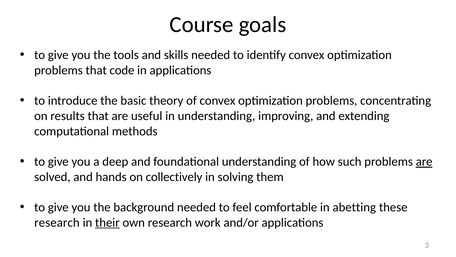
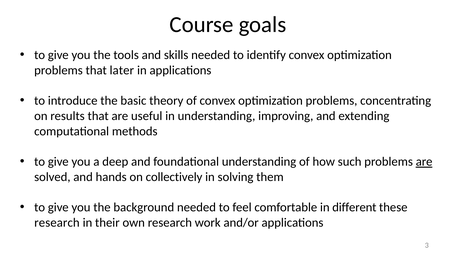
code: code -> later (122, 70)
abetting: abetting -> different (354, 207)
their underline: present -> none (107, 222)
